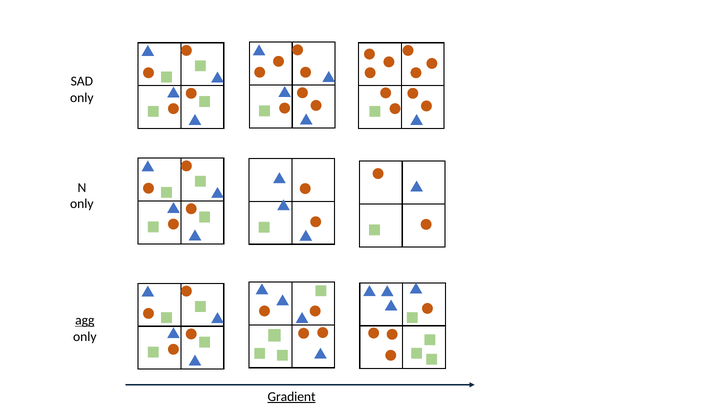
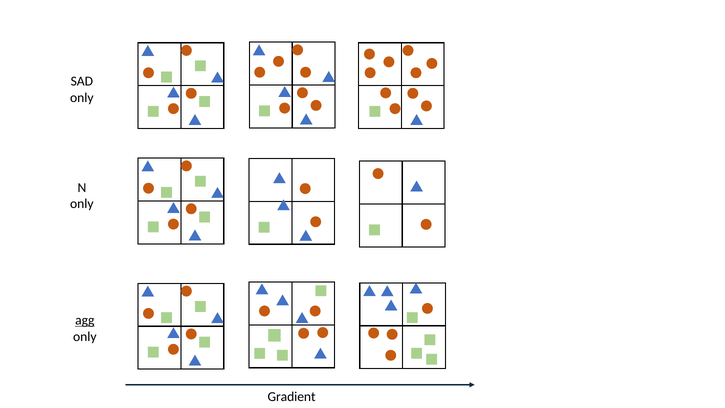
Gradient underline: present -> none (292, 396)
